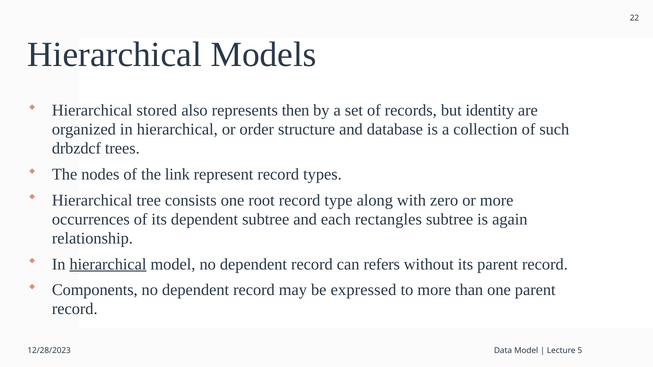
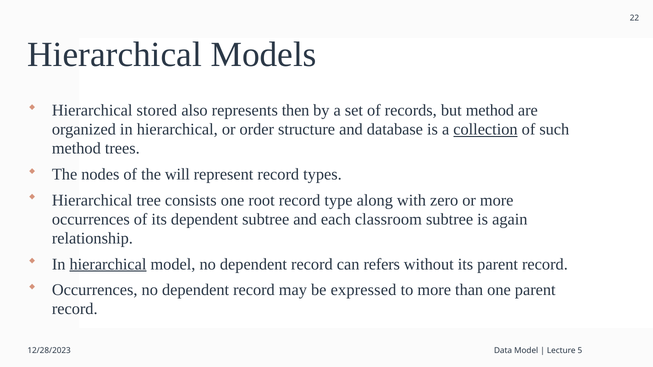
but identity: identity -> method (490, 111)
collection underline: none -> present (485, 130)
drbzdcf: drbzdcf -> method (76, 149)
link: link -> will (177, 175)
rectangles: rectangles -> classroom (388, 219)
Components: Components -> Occurrences (95, 290)
